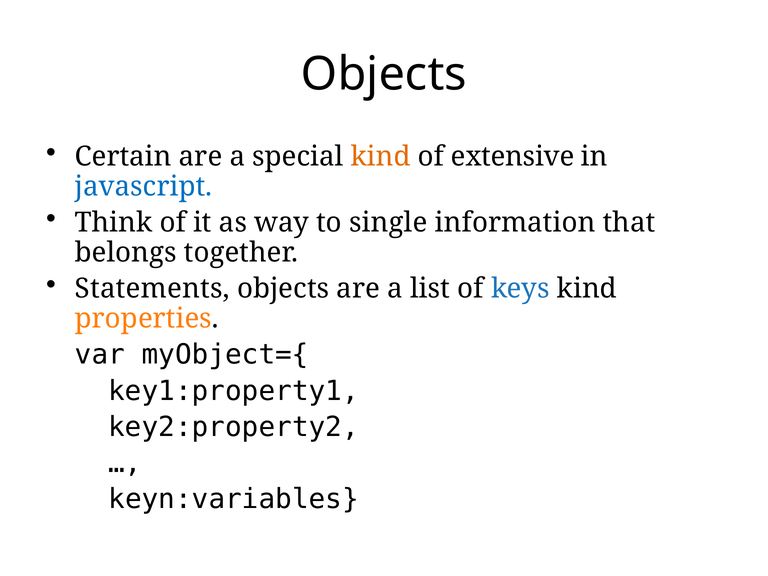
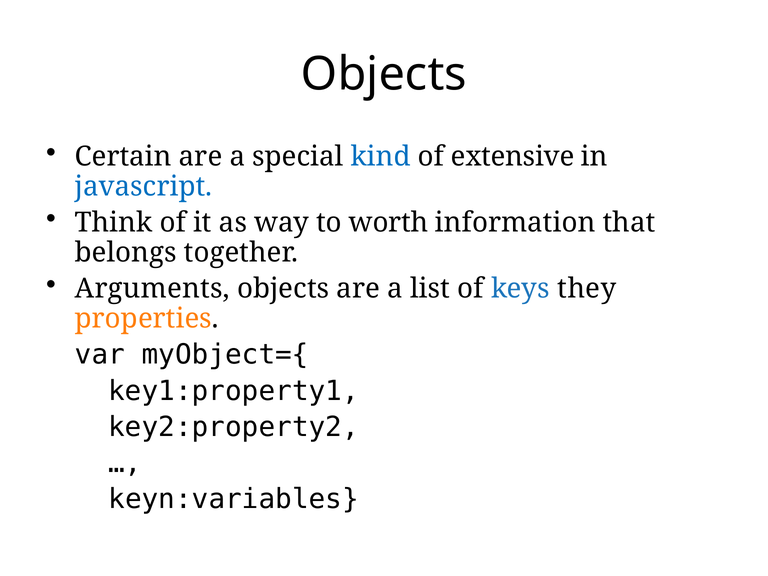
kind colour: orange -> blue (381, 157)
single: single -> worth (389, 223)
Statements: Statements -> Arguments (152, 289)
keys kind: kind -> they (587, 289)
